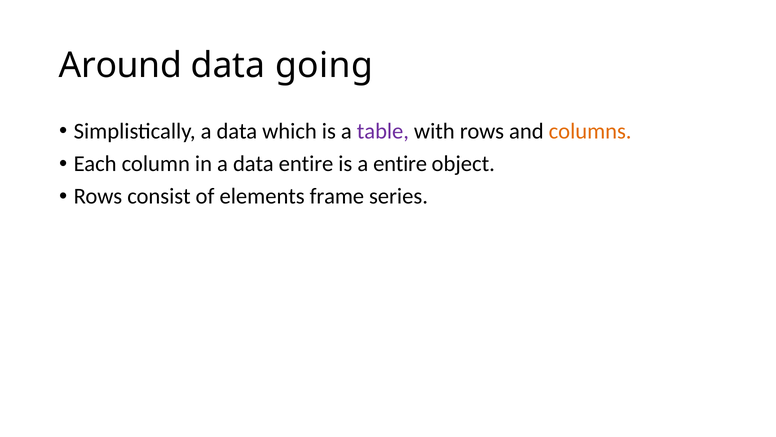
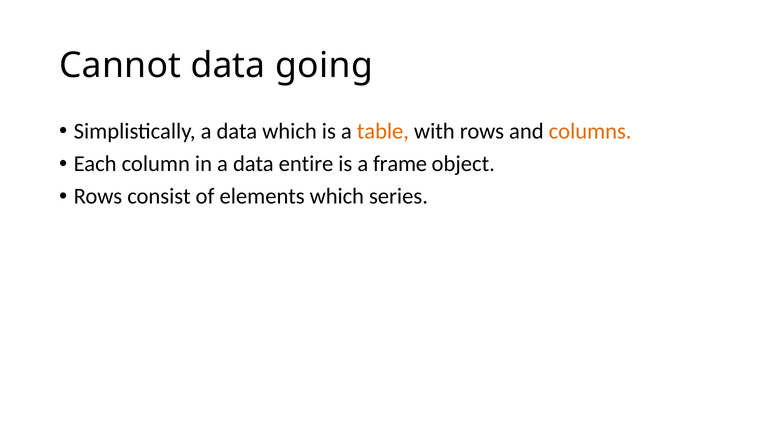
Around: Around -> Cannot (120, 65)
table colour: purple -> orange (383, 131)
a entire: entire -> frame (400, 164)
elements frame: frame -> which (337, 196)
